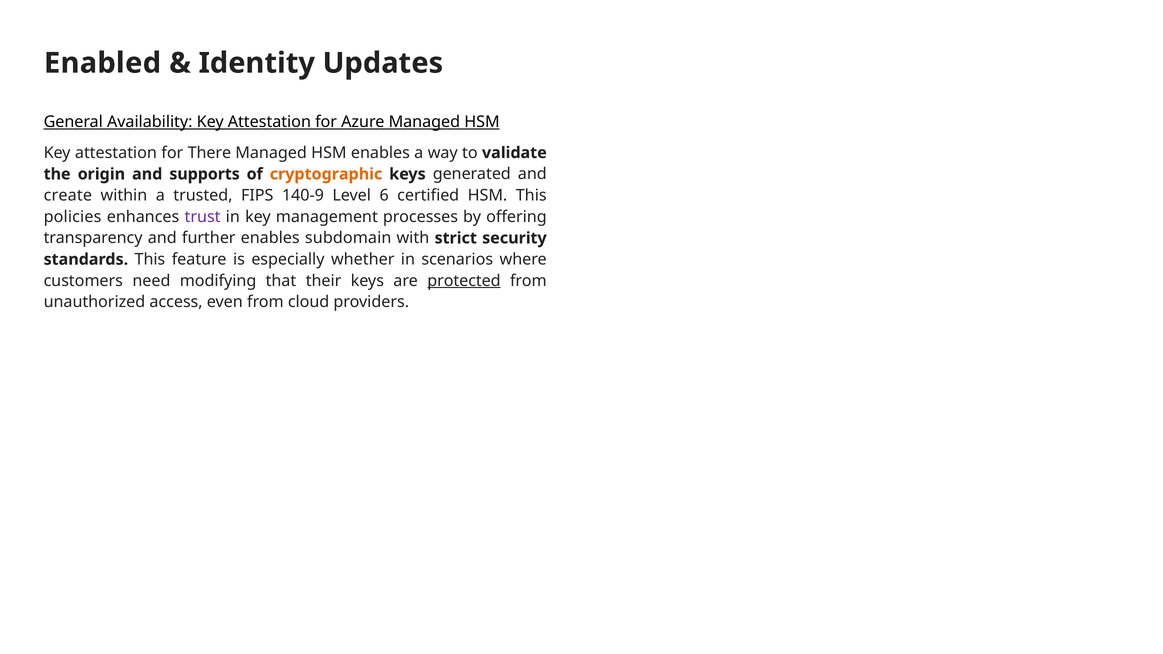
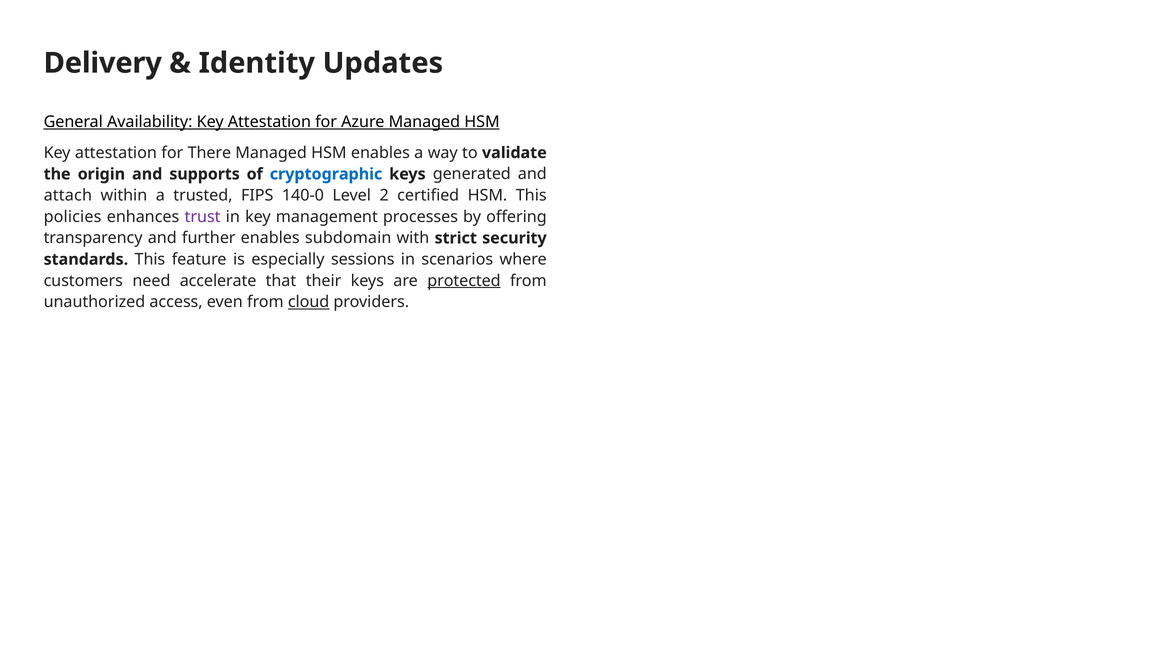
Enabled: Enabled -> Delivery (103, 63)
cryptographic colour: orange -> blue (326, 174)
create: create -> attach (68, 195)
140-9: 140-9 -> 140-0 (303, 195)
6: 6 -> 2 (384, 195)
whether: whether -> sessions (363, 260)
modifying: modifying -> accelerate (218, 281)
cloud underline: none -> present (309, 302)
